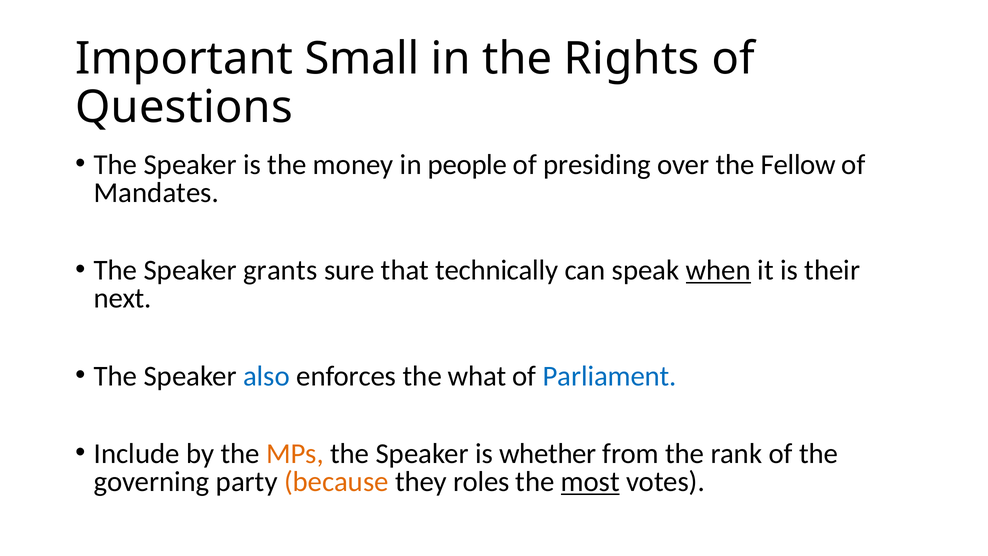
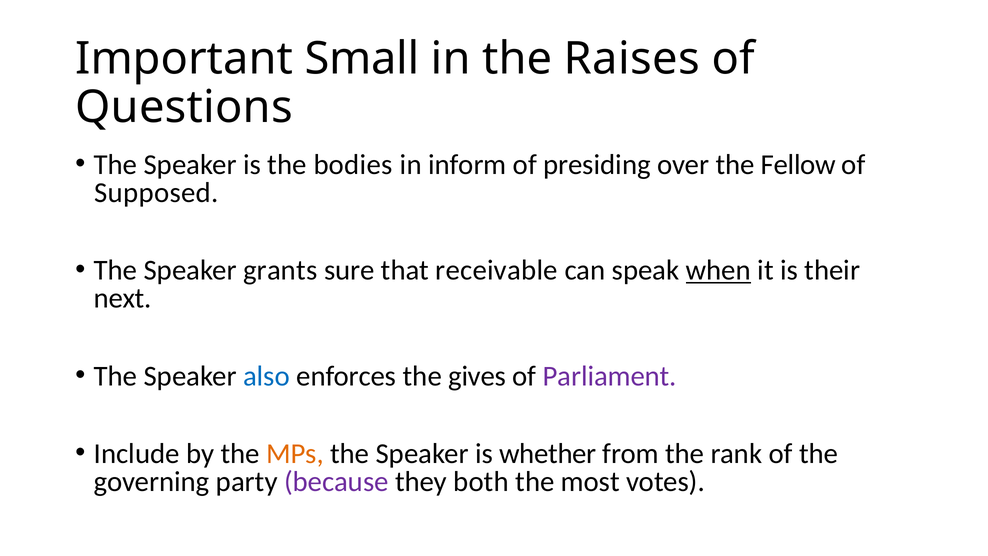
Rights: Rights -> Raises (632, 59)
money: money -> bodies (353, 165)
people: people -> inform (467, 165)
Mandates: Mandates -> Supposed (156, 193)
technically: technically -> receivable (497, 270)
what: what -> gives (477, 376)
Parliament colour: blue -> purple (610, 376)
because colour: orange -> purple (336, 482)
roles: roles -> both (481, 482)
most underline: present -> none (590, 482)
